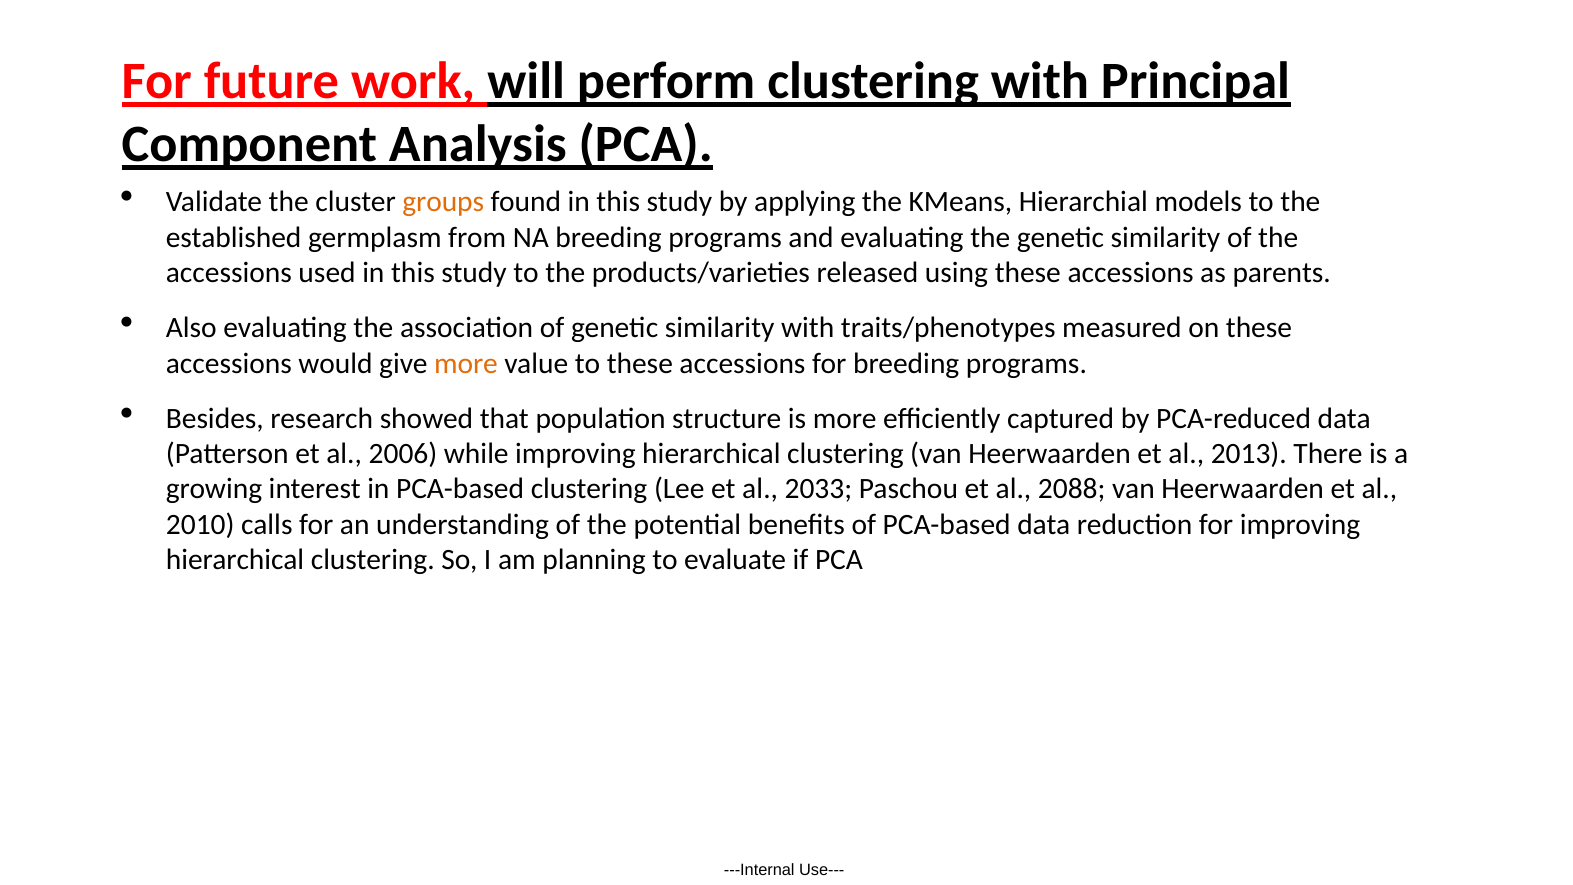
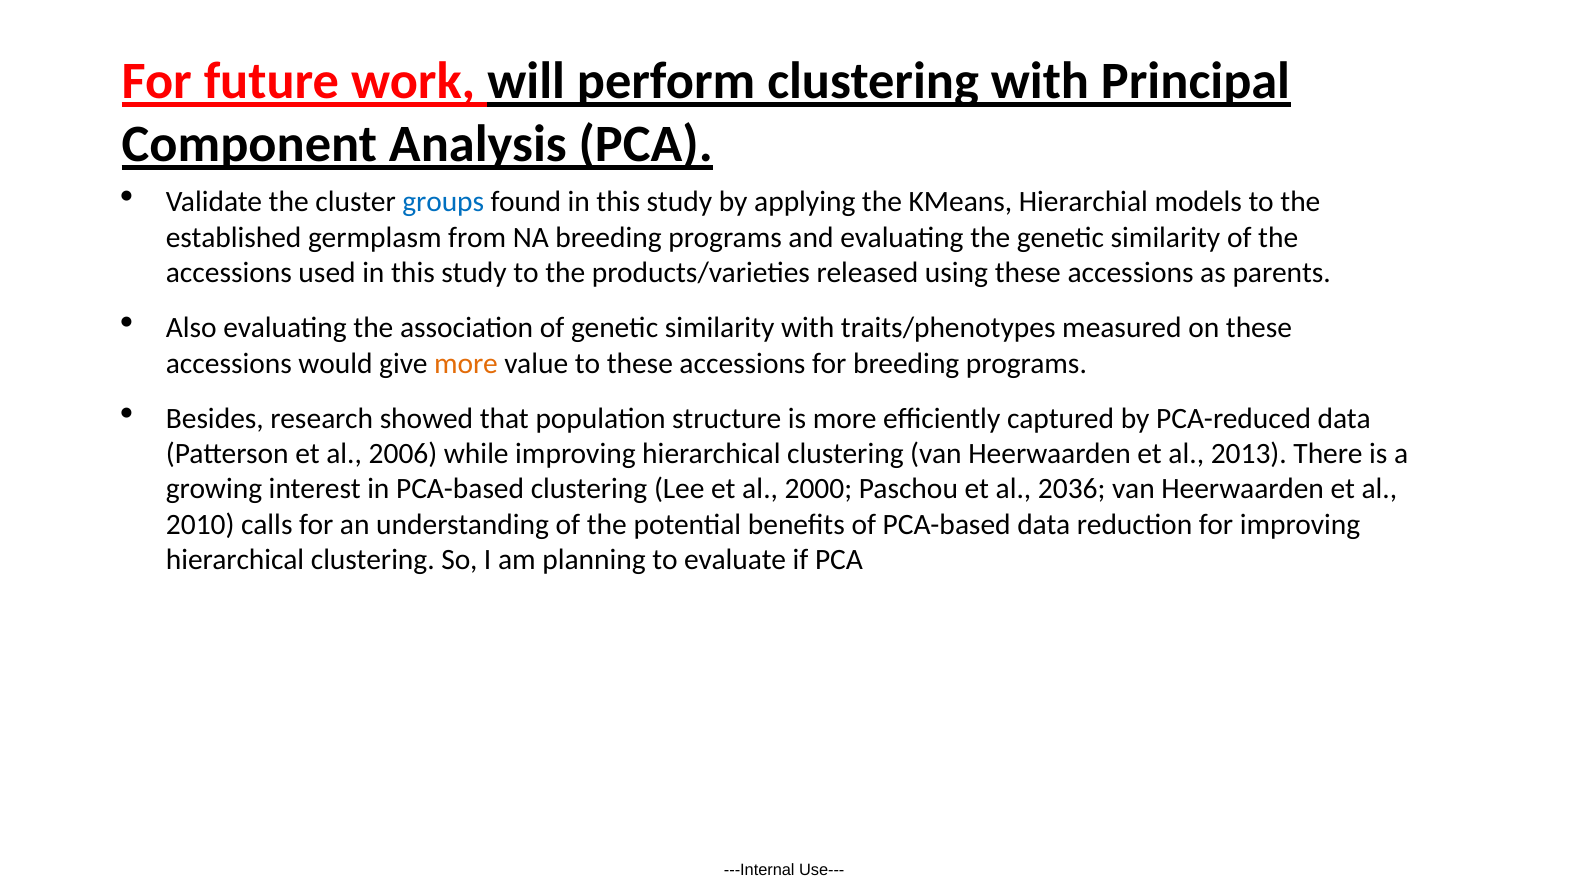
groups colour: orange -> blue (443, 202)
2033: 2033 -> 2000 (818, 489)
2088: 2088 -> 2036 (1072, 489)
